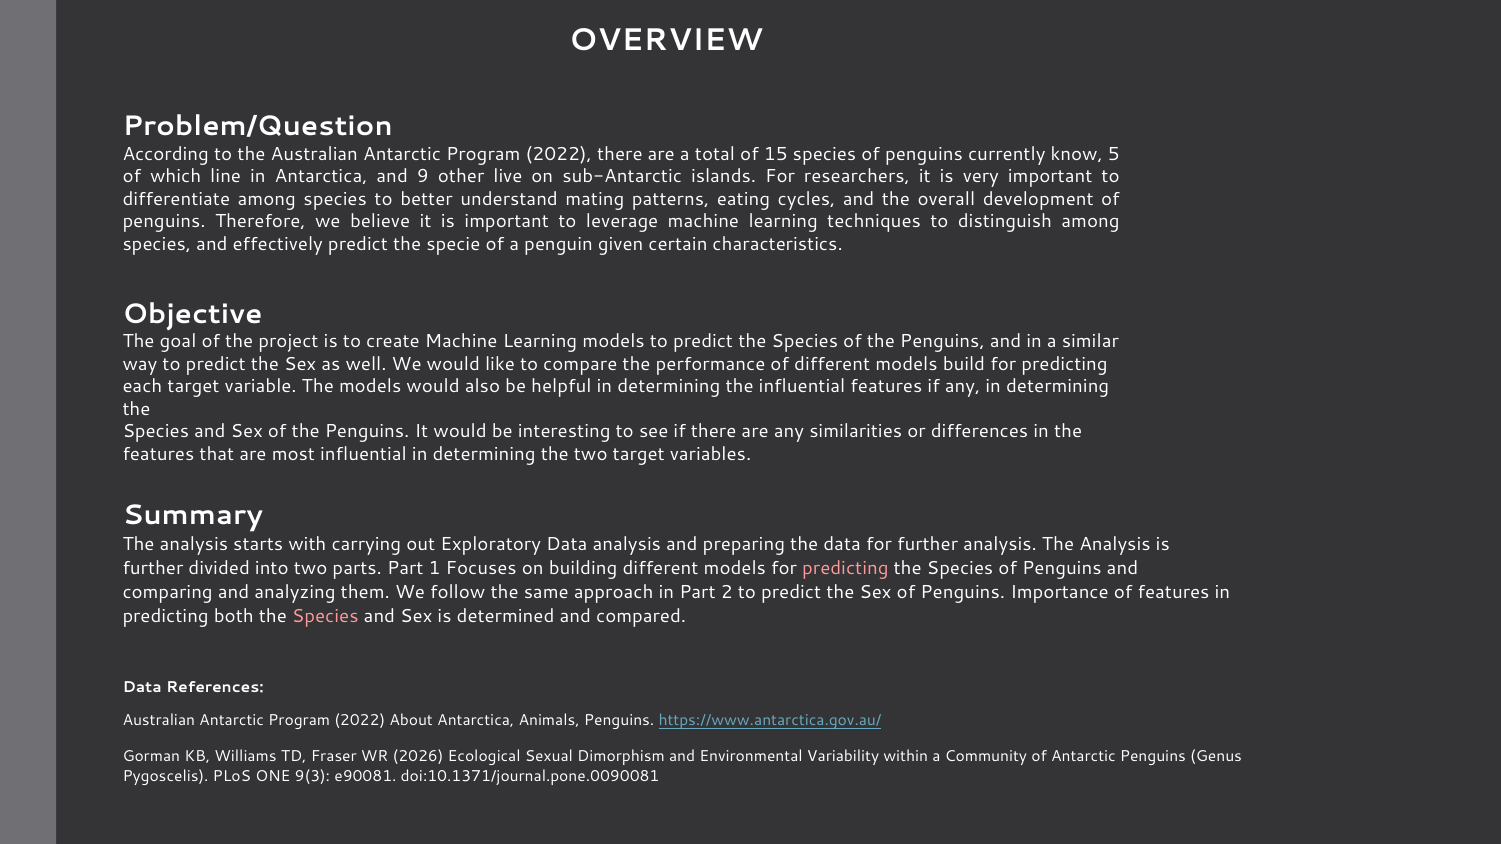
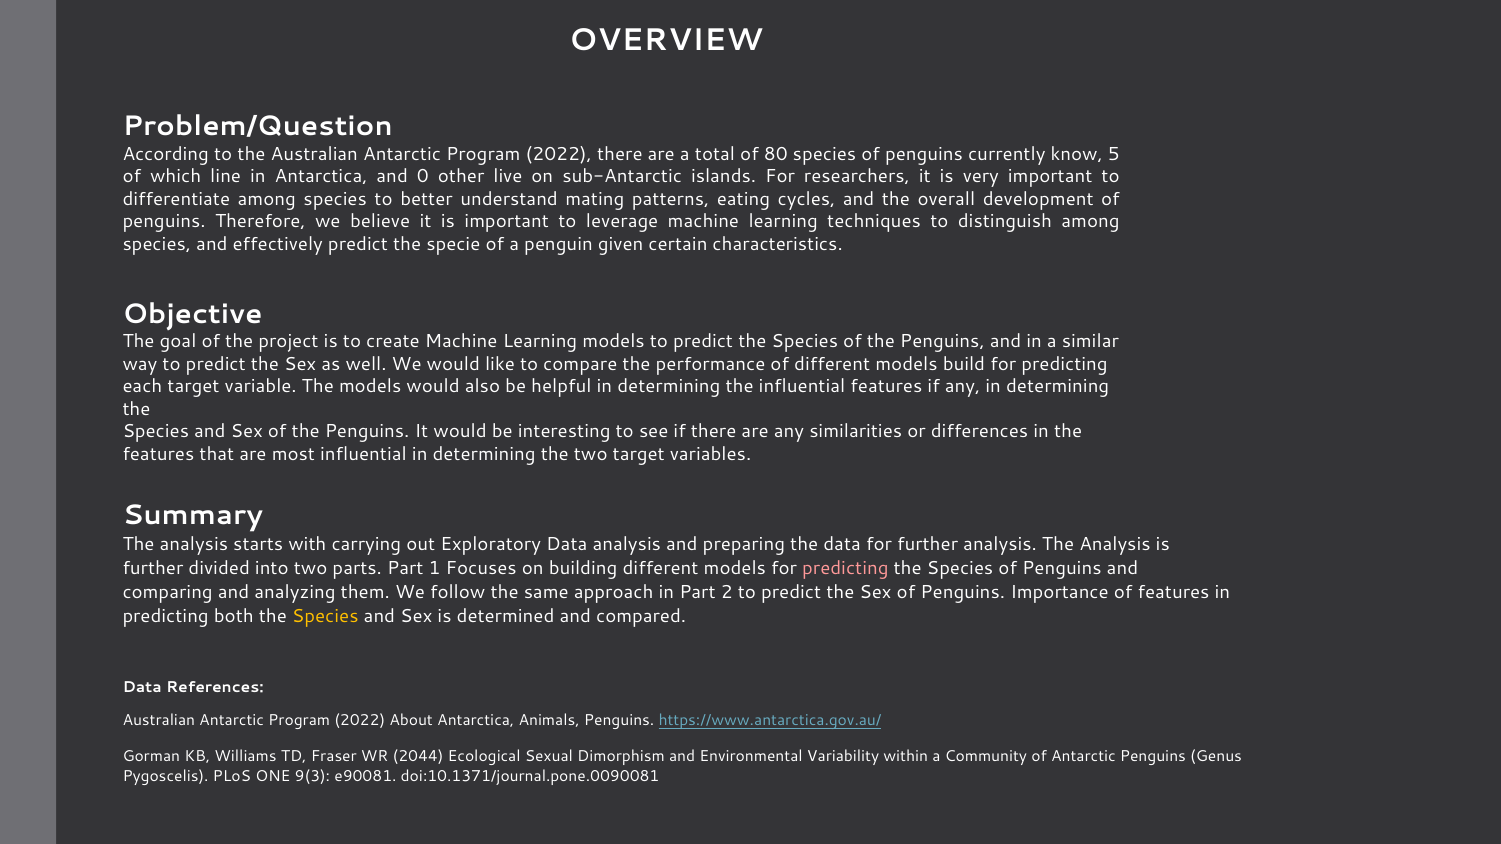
15: 15 -> 80 (776, 154)
9: 9 -> 0 (423, 177)
Species colour: pink -> yellow (325, 616)
2026: 2026 -> 2044 (418, 756)
